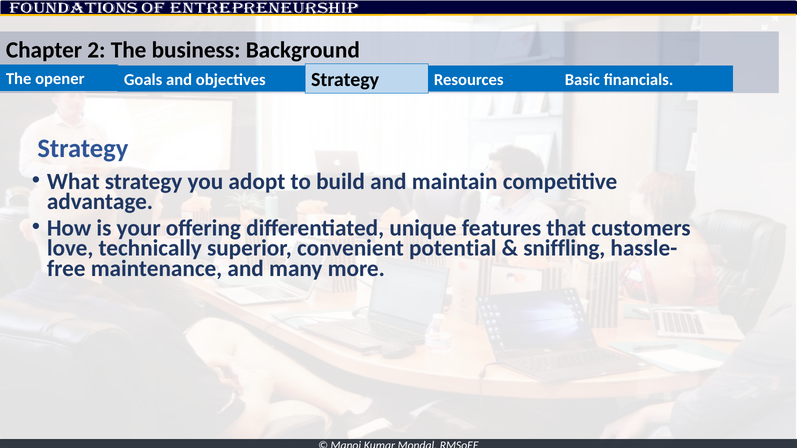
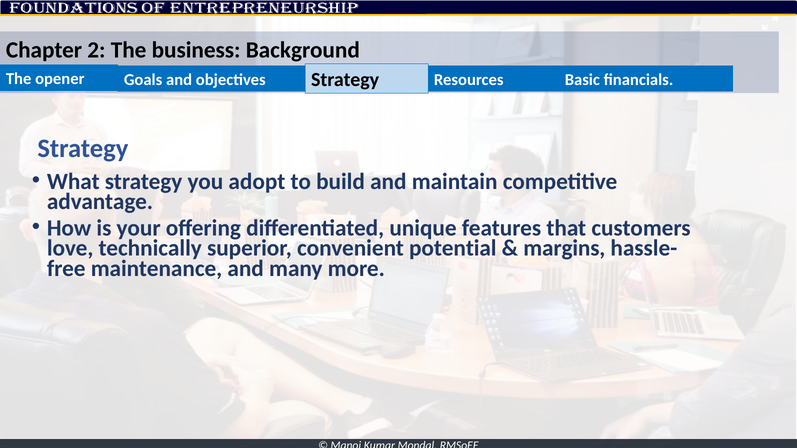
sniffling: sniffling -> margins (564, 248)
